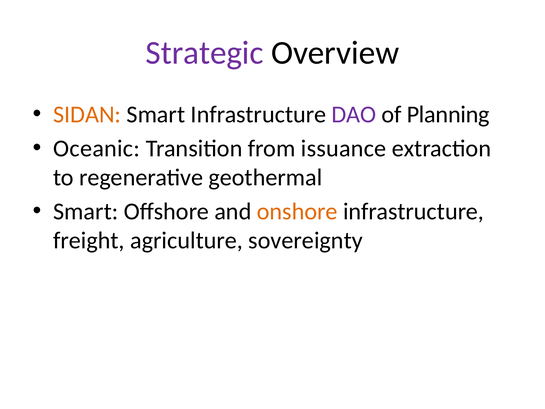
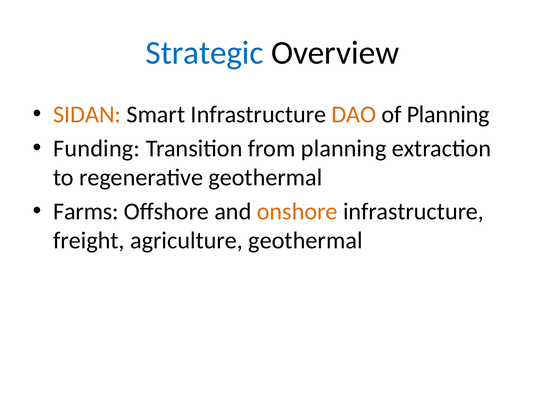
Strategic colour: purple -> blue (205, 53)
DAO colour: purple -> orange (354, 114)
Oceanic: Oceanic -> Funding (97, 148)
from issuance: issuance -> planning (344, 148)
Smart: Smart -> Farms (86, 211)
agriculture sovereignty: sovereignty -> geothermal (306, 240)
